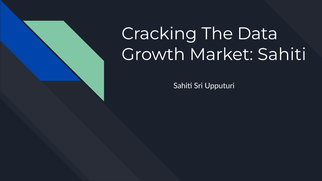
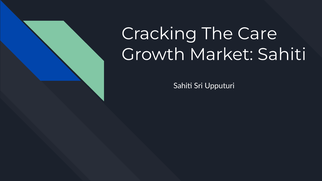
Data: Data -> Care (257, 34)
